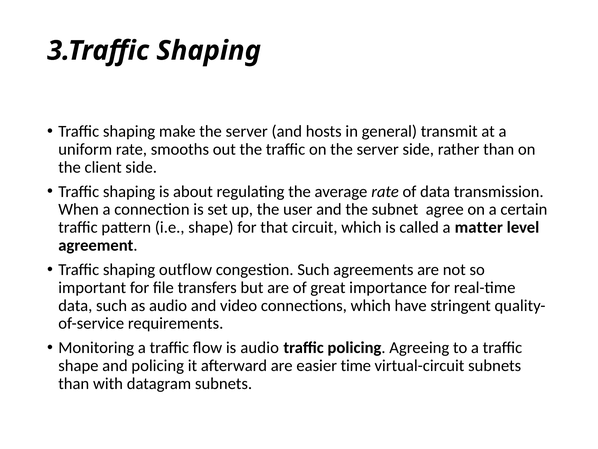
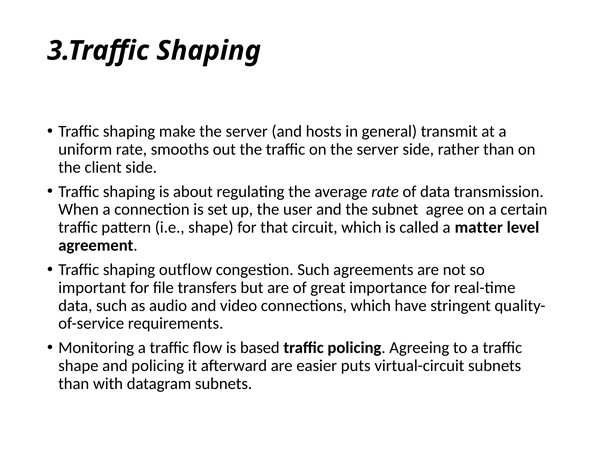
is audio: audio -> based (260, 347)
time: time -> puts (356, 365)
